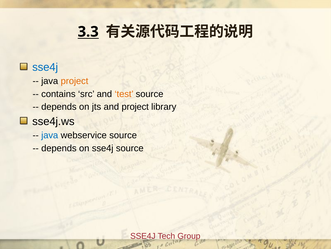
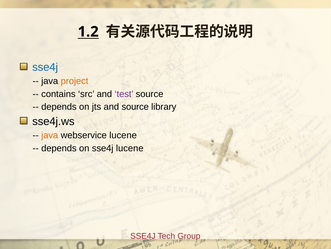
3.3: 3.3 -> 1.2 (88, 32)
test colour: orange -> purple (124, 94)
and project: project -> source (135, 107)
java colour: blue -> orange (50, 135)
webservice source: source -> lucene (123, 135)
sse4j source: source -> lucene (130, 148)
